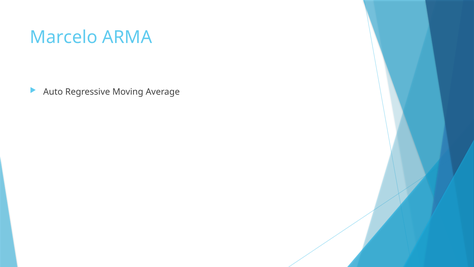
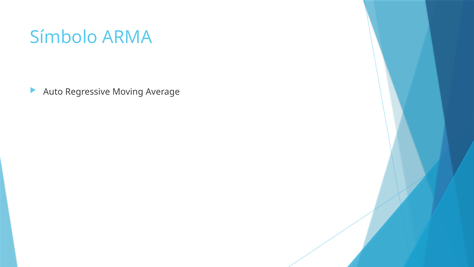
Marcelo: Marcelo -> Símbolo (64, 37)
